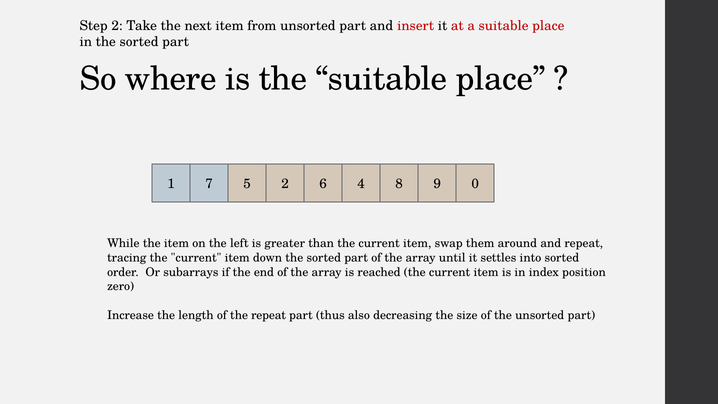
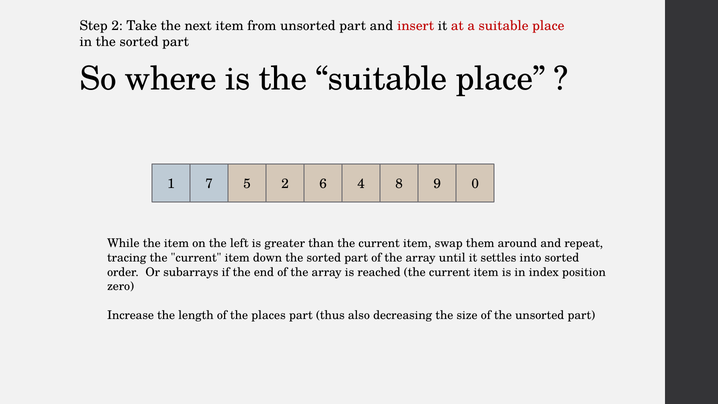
the repeat: repeat -> places (268, 315)
